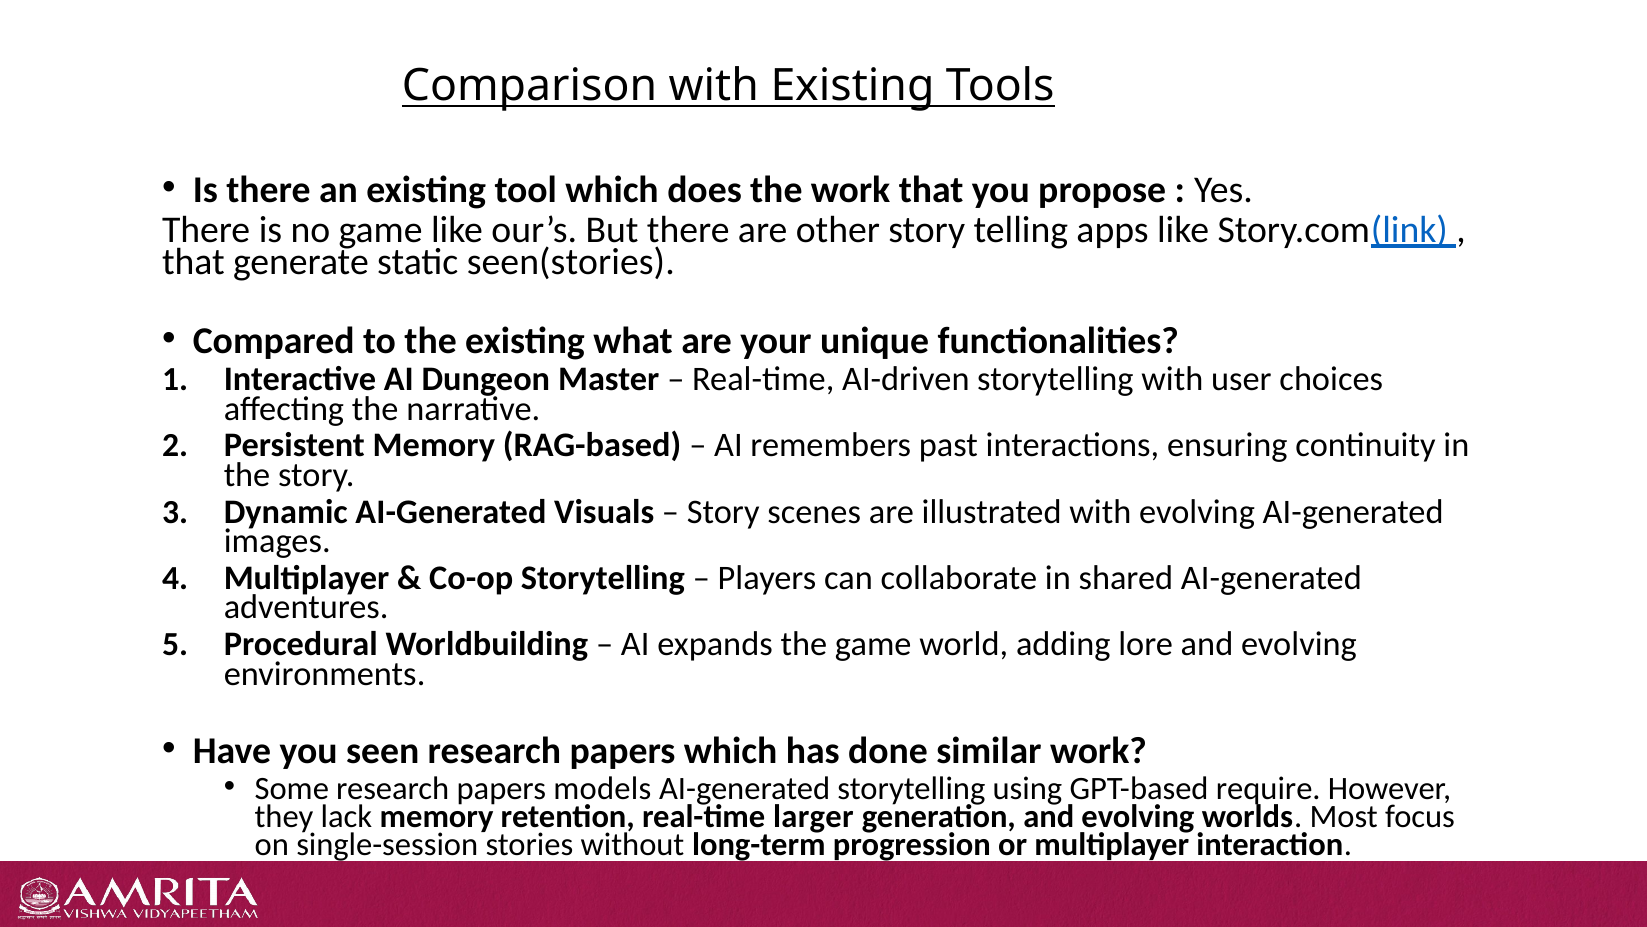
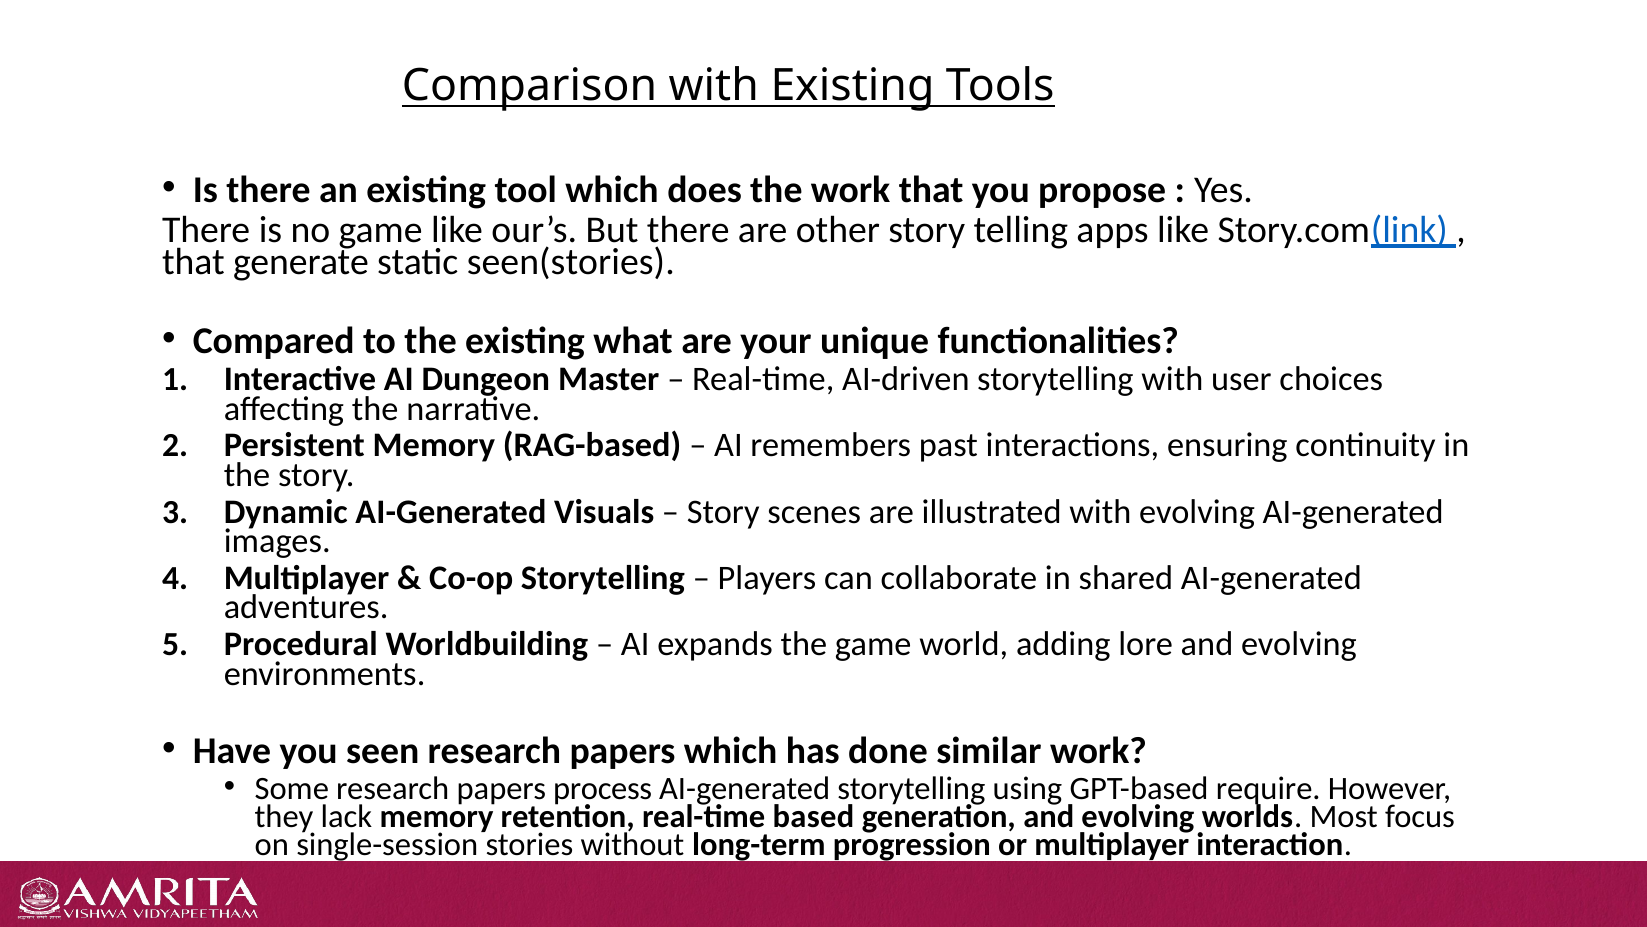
models: models -> process (603, 788)
larger: larger -> based (813, 816)
